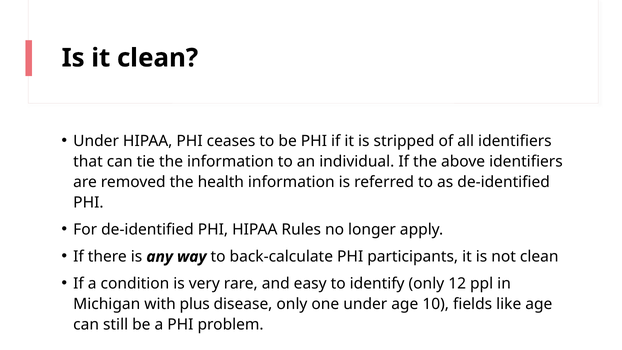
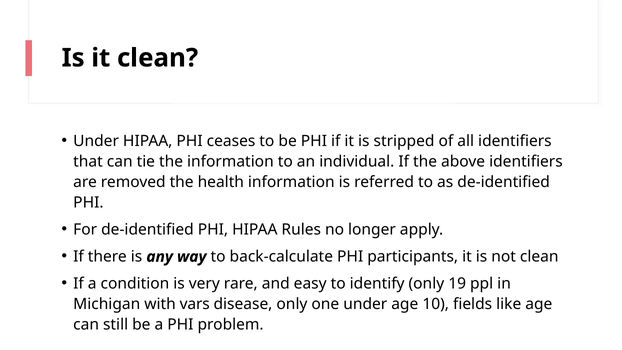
12: 12 -> 19 (457, 284)
plus: plus -> vars (195, 304)
